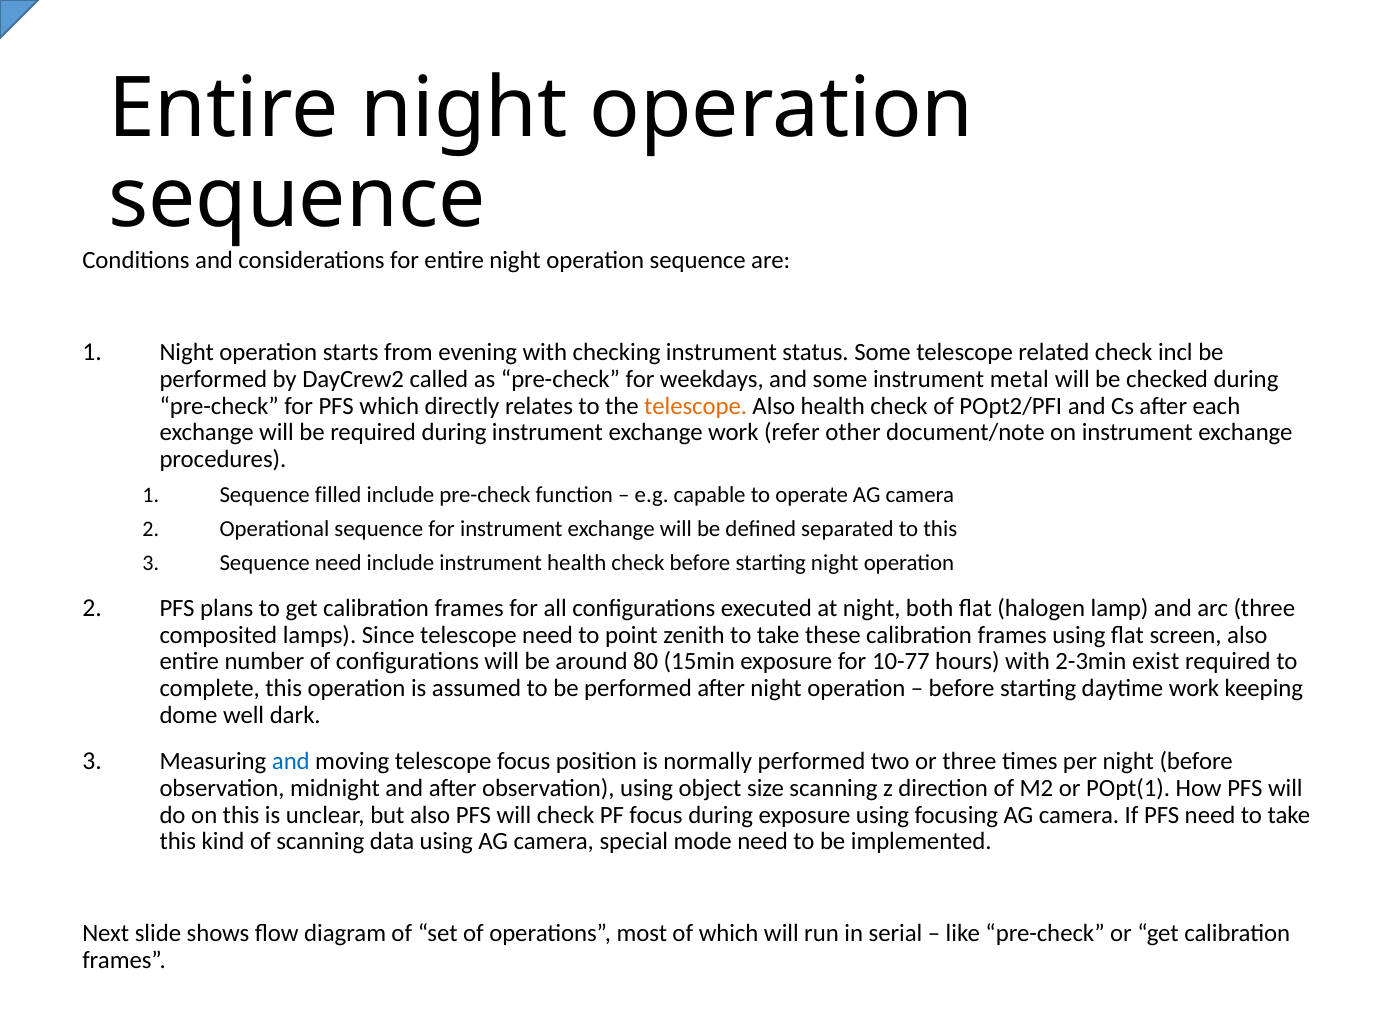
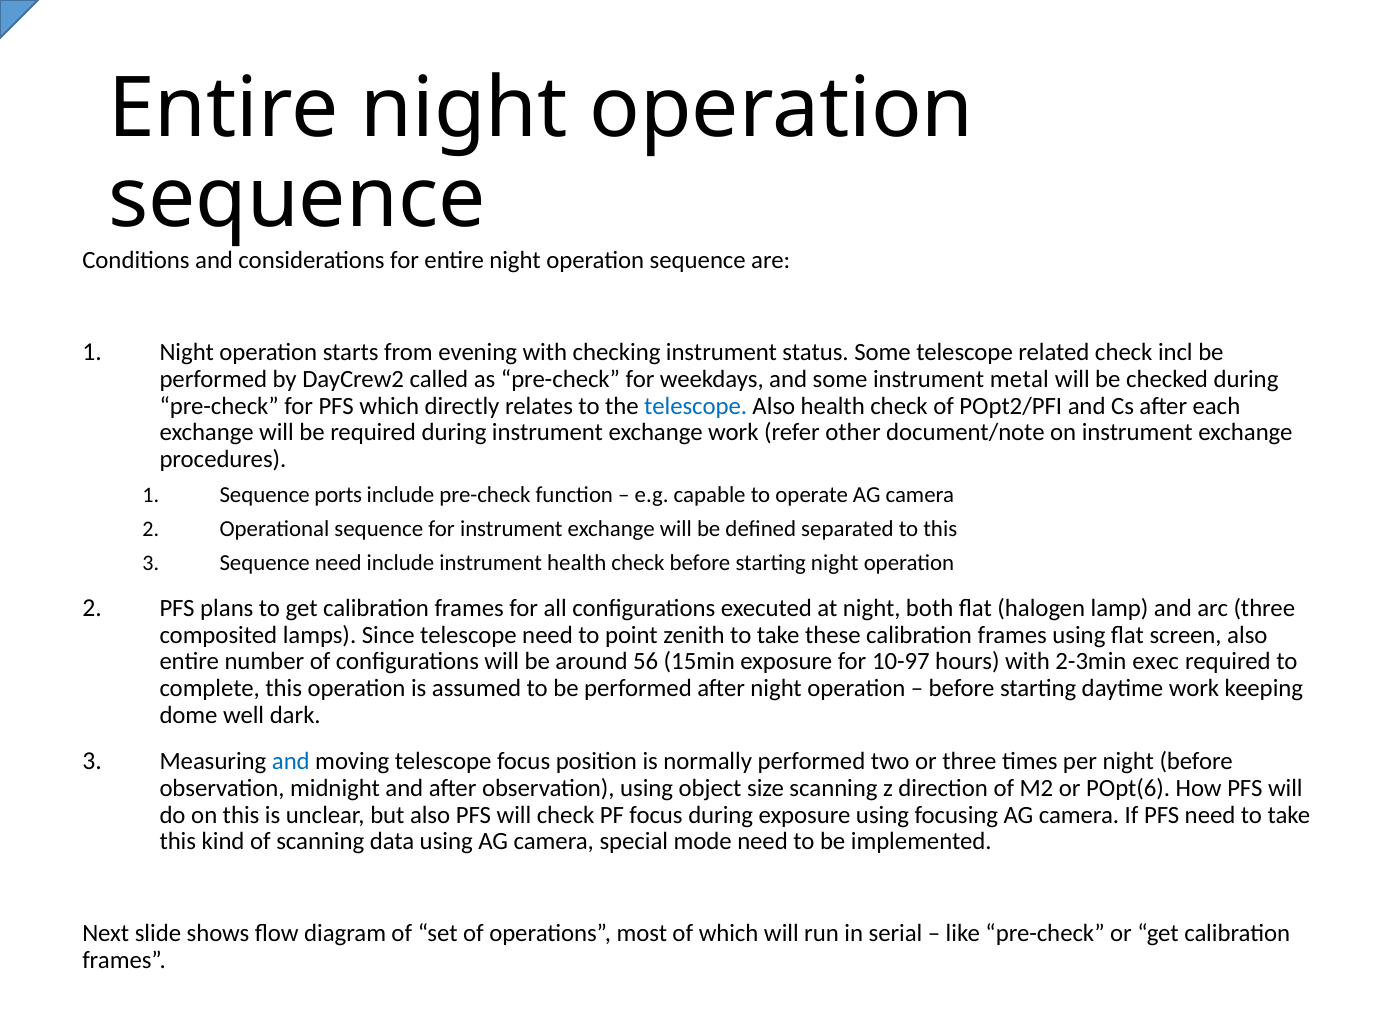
telescope colour: orange -> blue (696, 406)
filled: filled -> ports (338, 495)
80: 80 -> 56 (646, 662)
10-77: 10-77 -> 10-97 (901, 662)
exist: exist -> exec (1156, 662)
POpt(1: POpt(1 -> POpt(6 (1128, 788)
